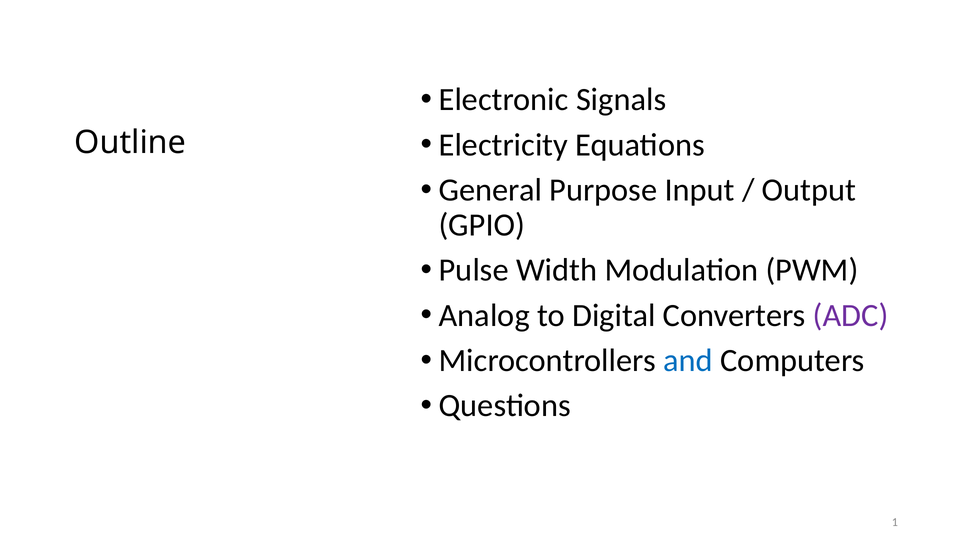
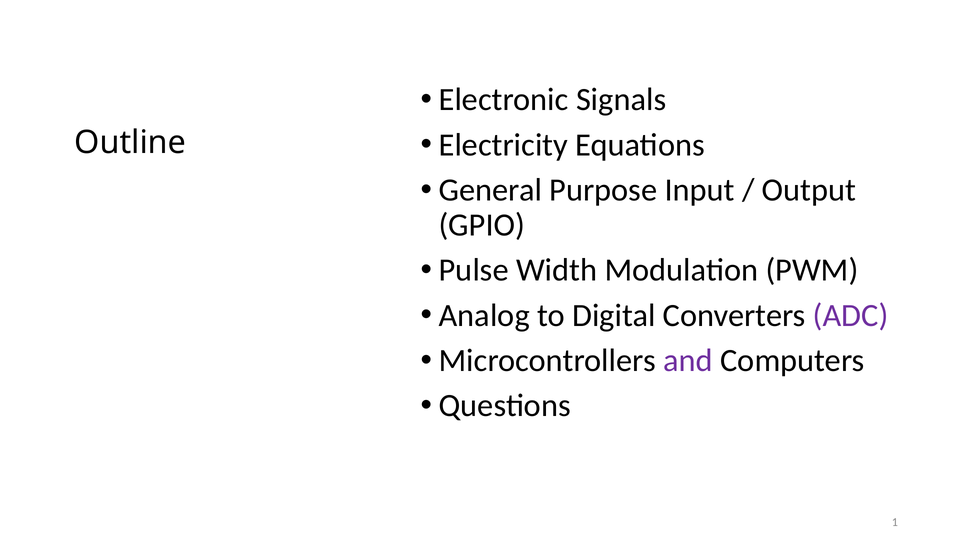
and colour: blue -> purple (688, 360)
